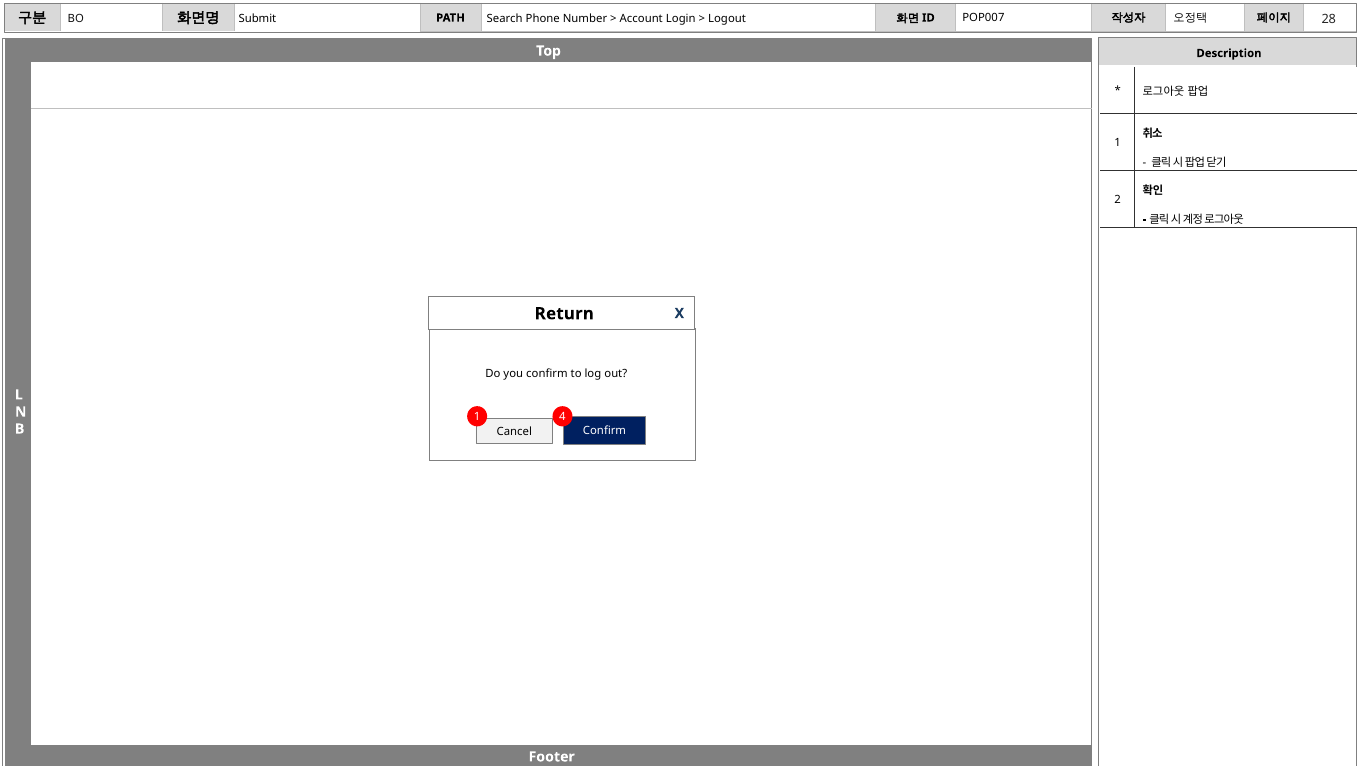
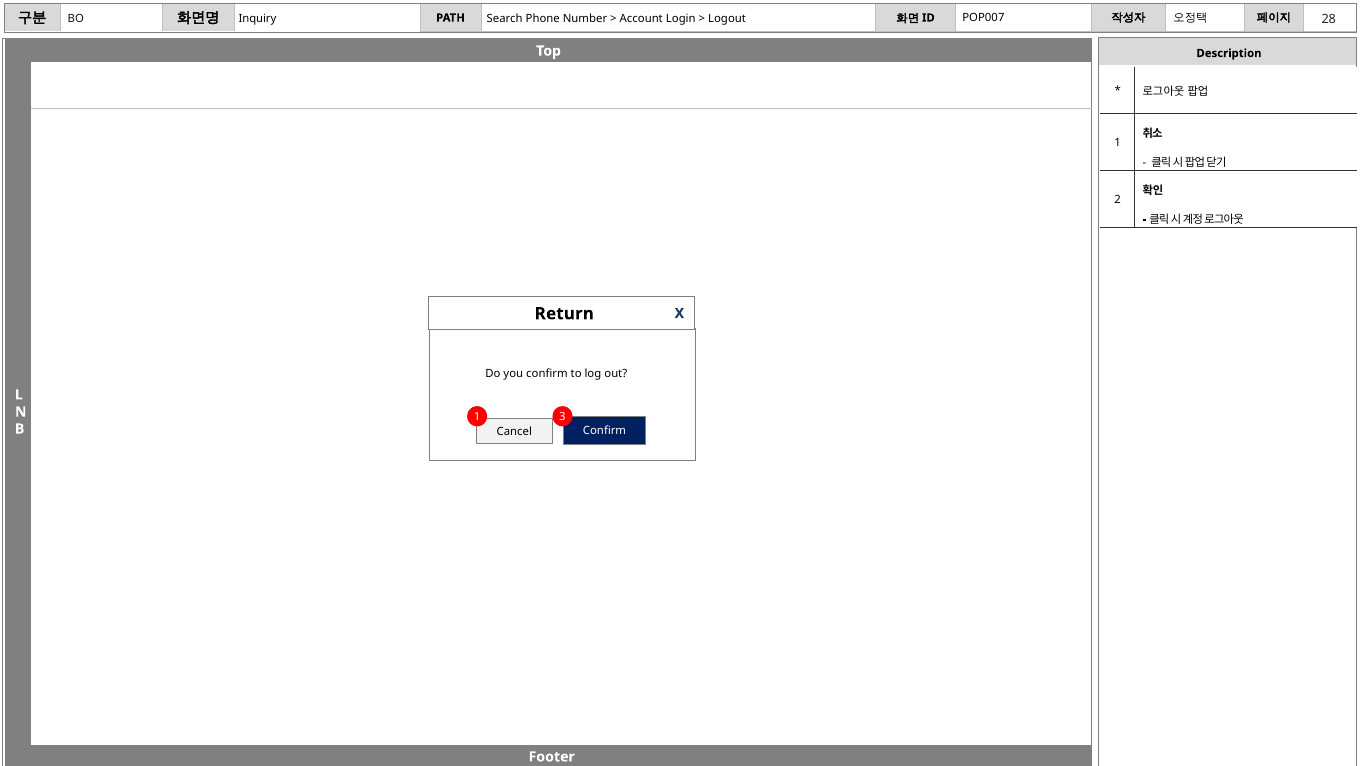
Submit: Submit -> Inquiry (257, 19)
4: 4 -> 3 (562, 417)
